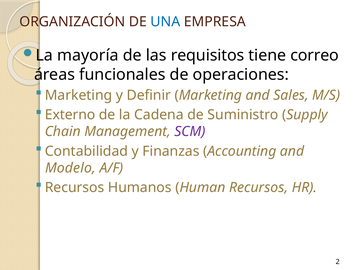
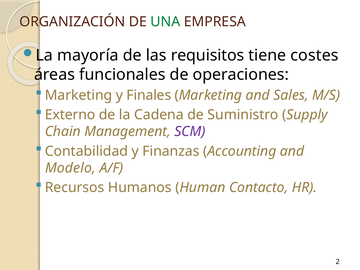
UNA colour: blue -> green (165, 22)
correo: correo -> costes (314, 55)
Definir: Definir -> Finales (149, 95)
Human Recursos: Recursos -> Contacto (259, 188)
